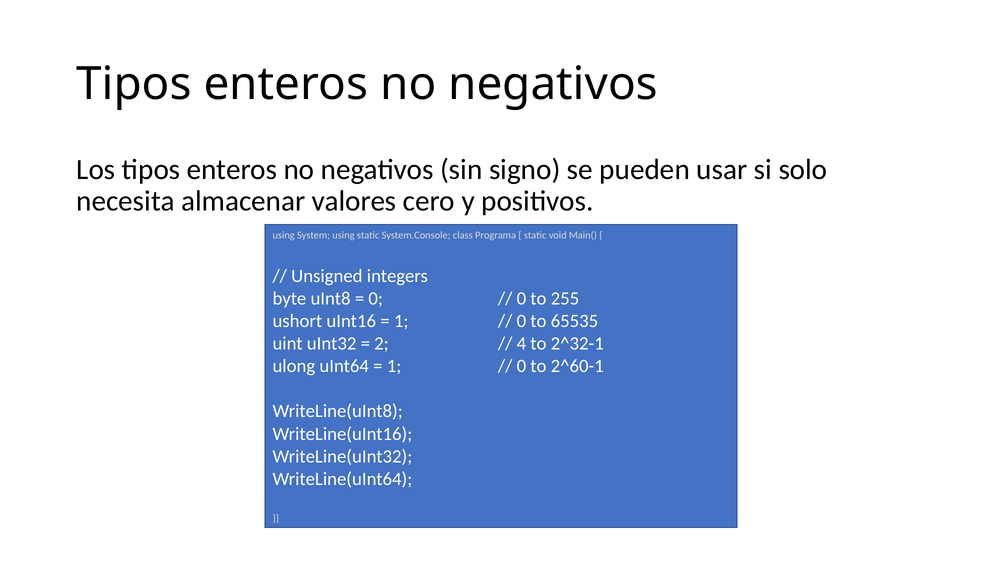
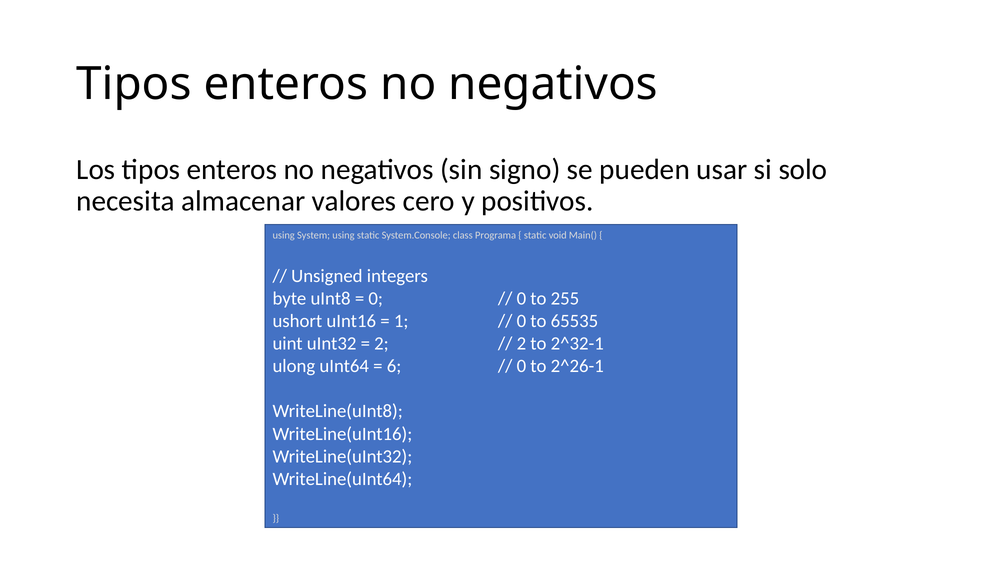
4: 4 -> 2 (521, 343)
1: 1 -> 6 (394, 366)
2^60-1: 2^60-1 -> 2^26-1 (577, 366)
